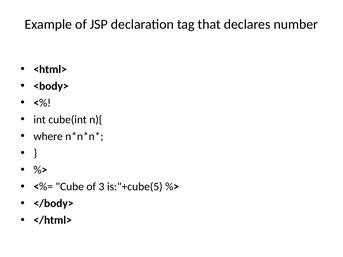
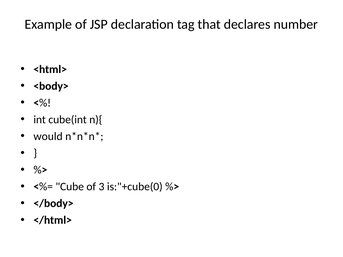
where: where -> would (48, 136)
is:"+cube(5: is:"+cube(5 -> is:"+cube(0 (135, 187)
